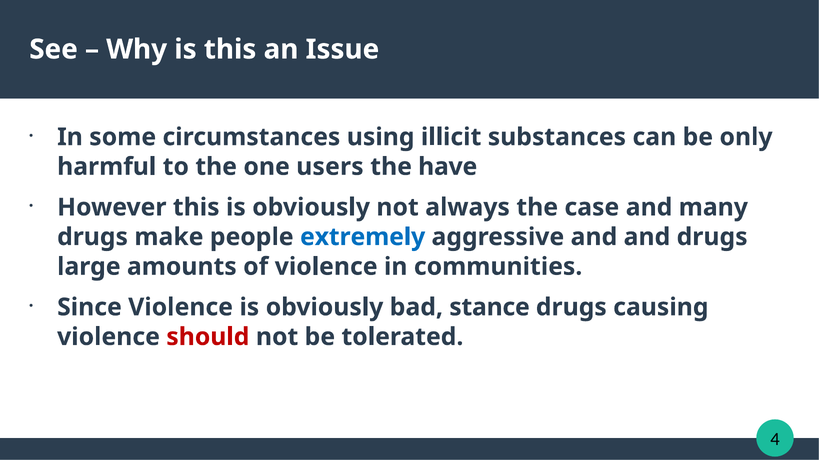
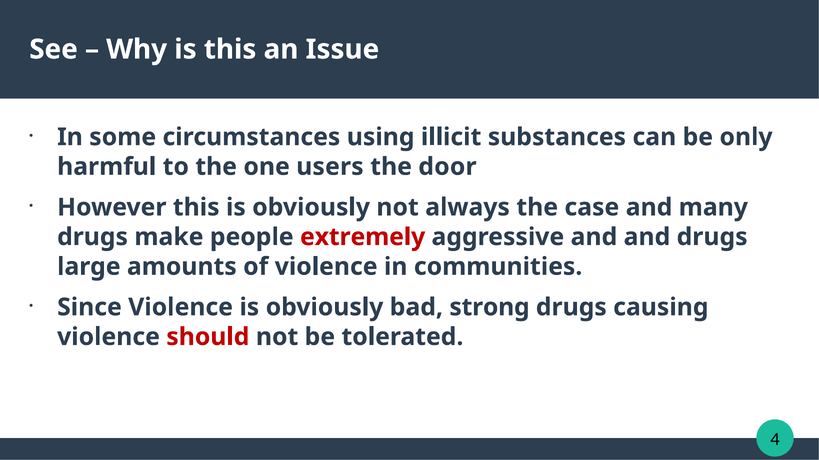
have: have -> door (447, 167)
extremely colour: blue -> red (363, 237)
stance: stance -> strong (490, 308)
